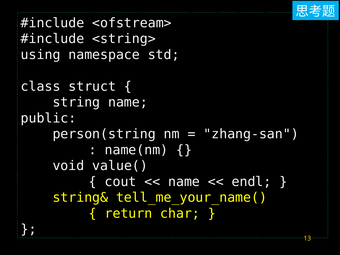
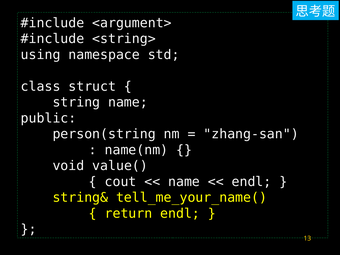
<ofstream>: <ofstream> -> <argument> (132, 23)
return char: char -> endl (180, 213)
